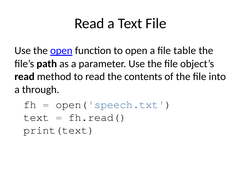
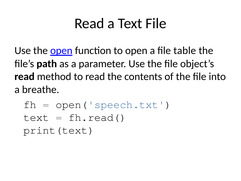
through: through -> breathe (41, 89)
